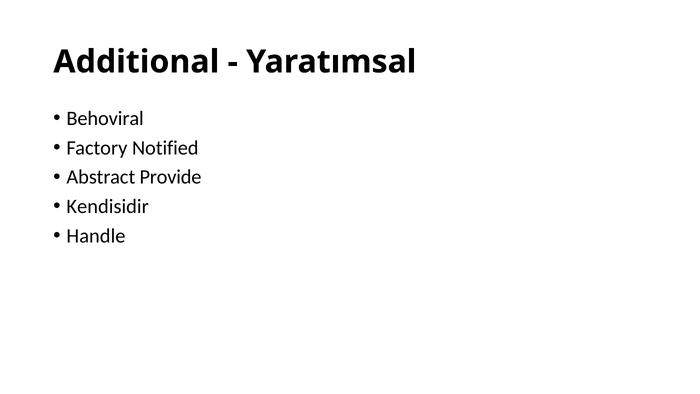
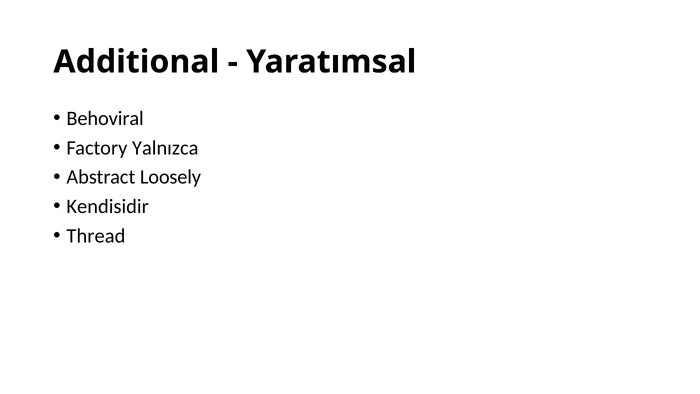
Notified: Notified -> Yalnızca (165, 148)
Provide: Provide -> Loosely (170, 177)
Handle: Handle -> Thread (96, 236)
